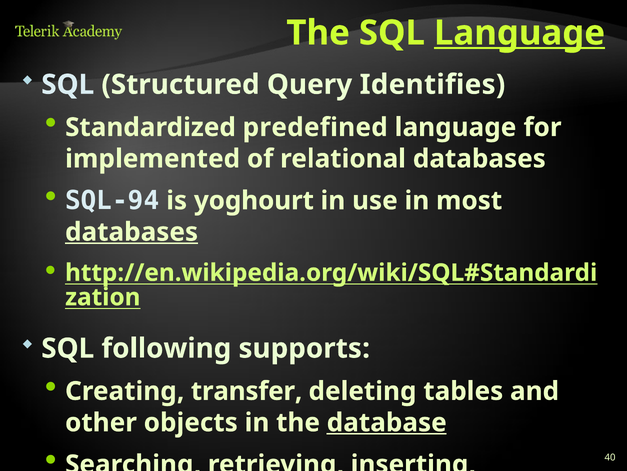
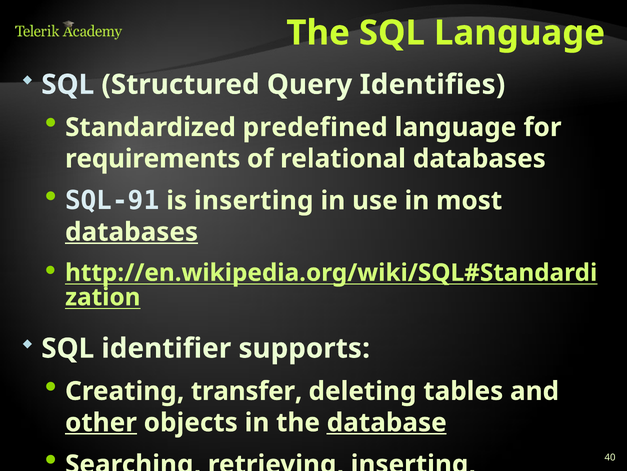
Language underline: present -> none (519, 33)
implemented: implemented -> requirements (153, 159)
SQL-94: SQL-94 -> SQL-91 (112, 200)
is yoghourt: yoghourt -> inserting (254, 200)
following: following -> identifier (166, 348)
other underline: none -> present (101, 422)
